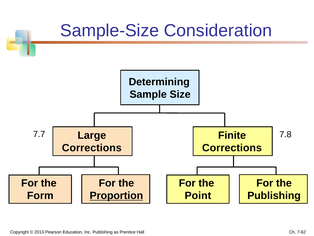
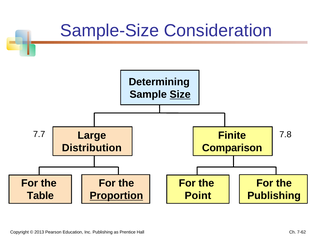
Size underline: none -> present (180, 94)
Corrections: Corrections -> Distribution (92, 148)
Corrections: Corrections -> Comparison (232, 148)
Form: Form -> Table (40, 195)
